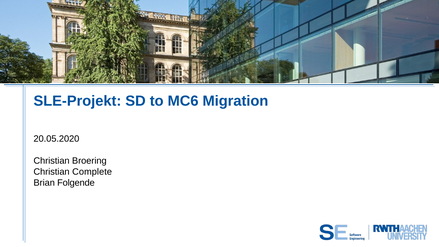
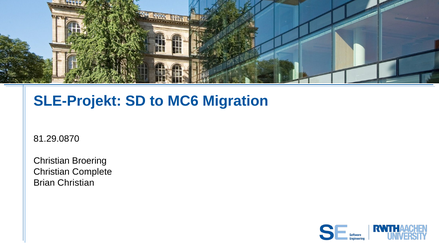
20.05.2020: 20.05.2020 -> 81.29.0870 (56, 139)
Brian Folgende: Folgende -> Christian (76, 183)
